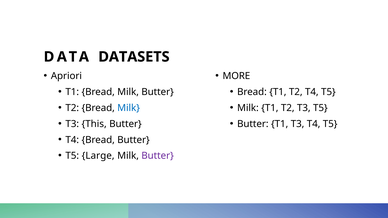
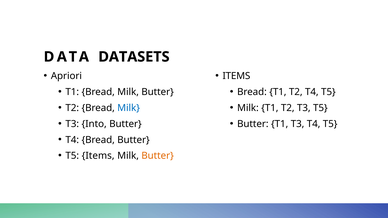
MORE: MORE -> ITEMS (236, 76)
This: This -> Into (94, 124)
T5 Large: Large -> Items (98, 156)
Butter colour: purple -> orange (158, 156)
